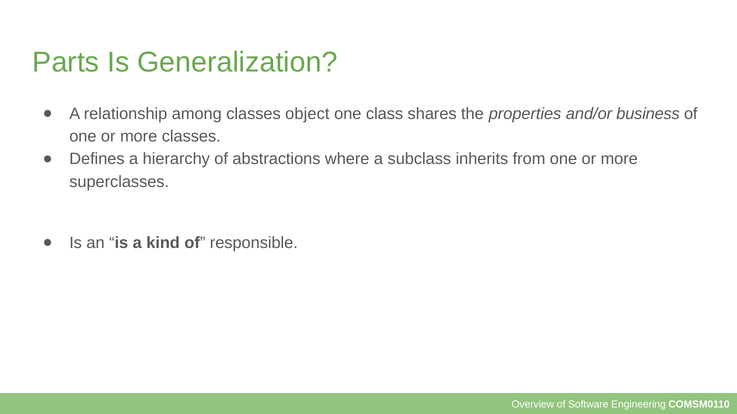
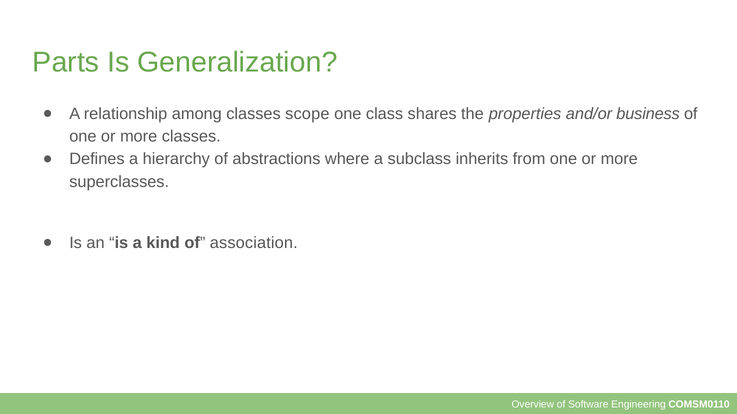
object: object -> scope (307, 114)
responsible: responsible -> association (254, 243)
